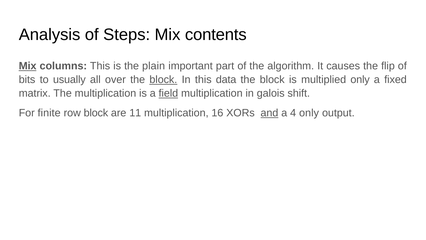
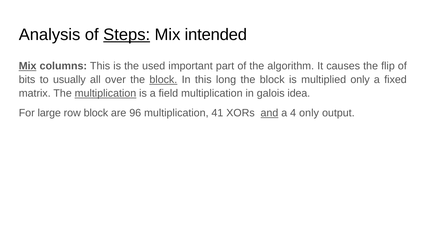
Steps underline: none -> present (127, 34)
contents: contents -> intended (216, 34)
plain: plain -> used (154, 66)
data: data -> long (226, 80)
multiplication underline: none -> present (105, 93)
field underline: present -> none (168, 93)
shift: shift -> idea (299, 93)
finite: finite -> large (49, 113)
11: 11 -> 96 (135, 113)
16: 16 -> 41 (217, 113)
